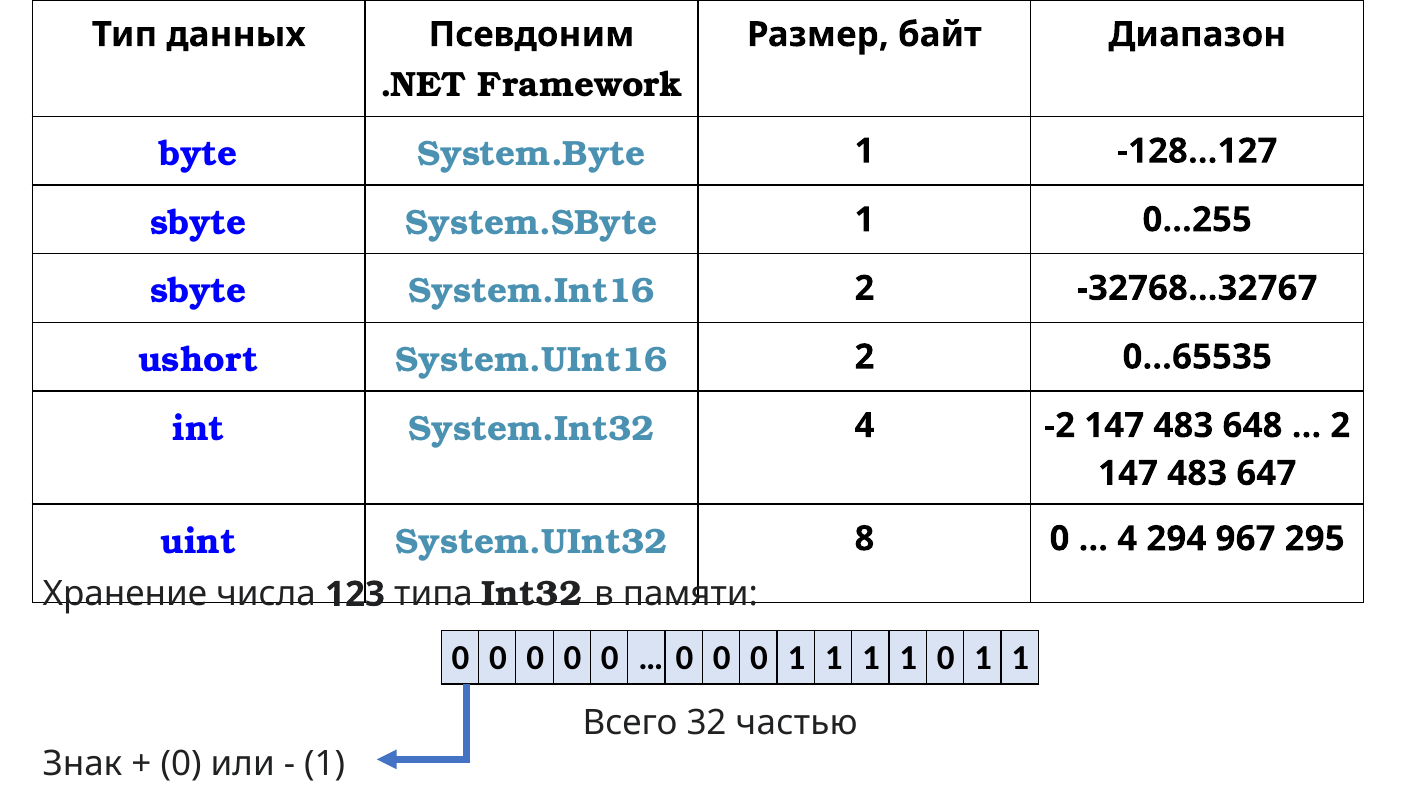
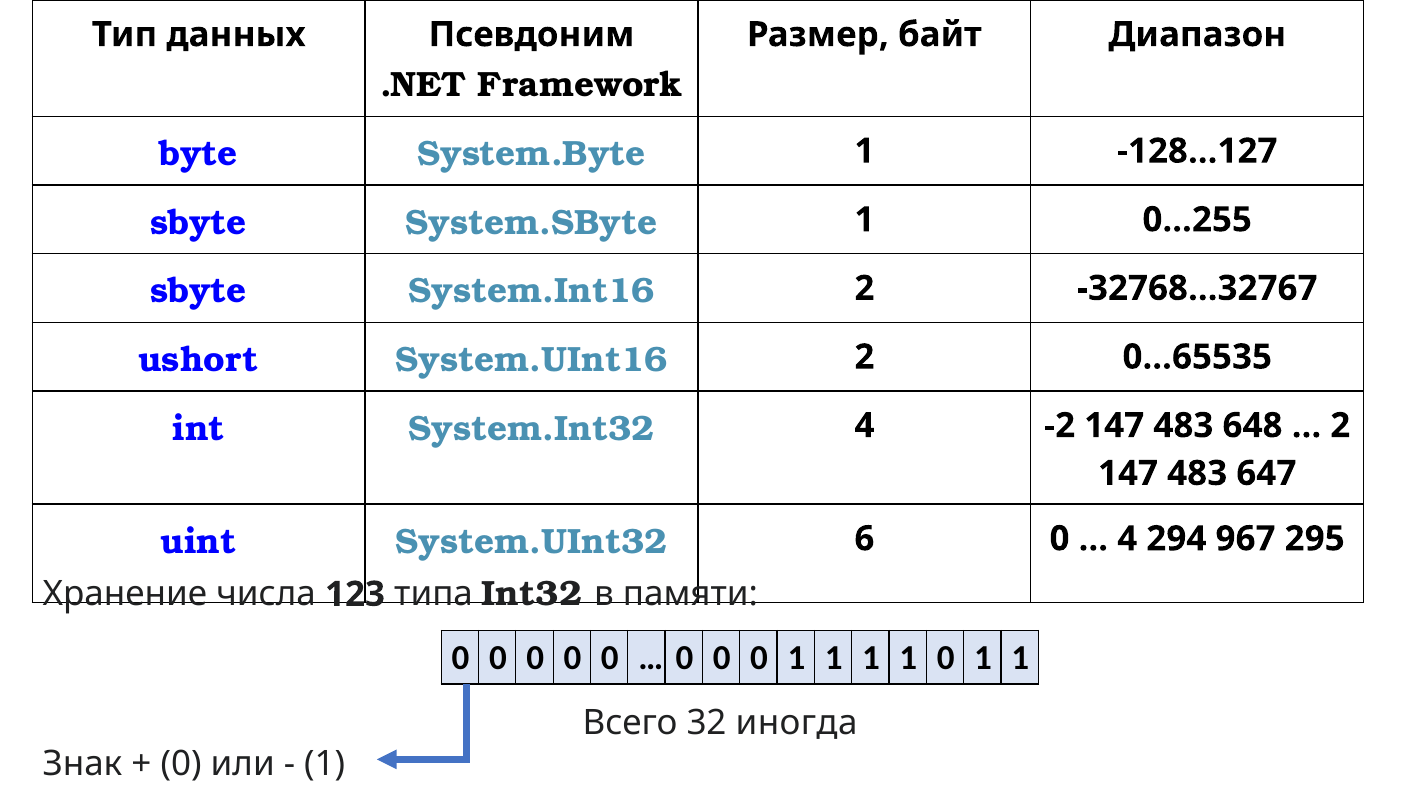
8: 8 -> 6 (864, 539)
частью: частью -> иногда (797, 723)
